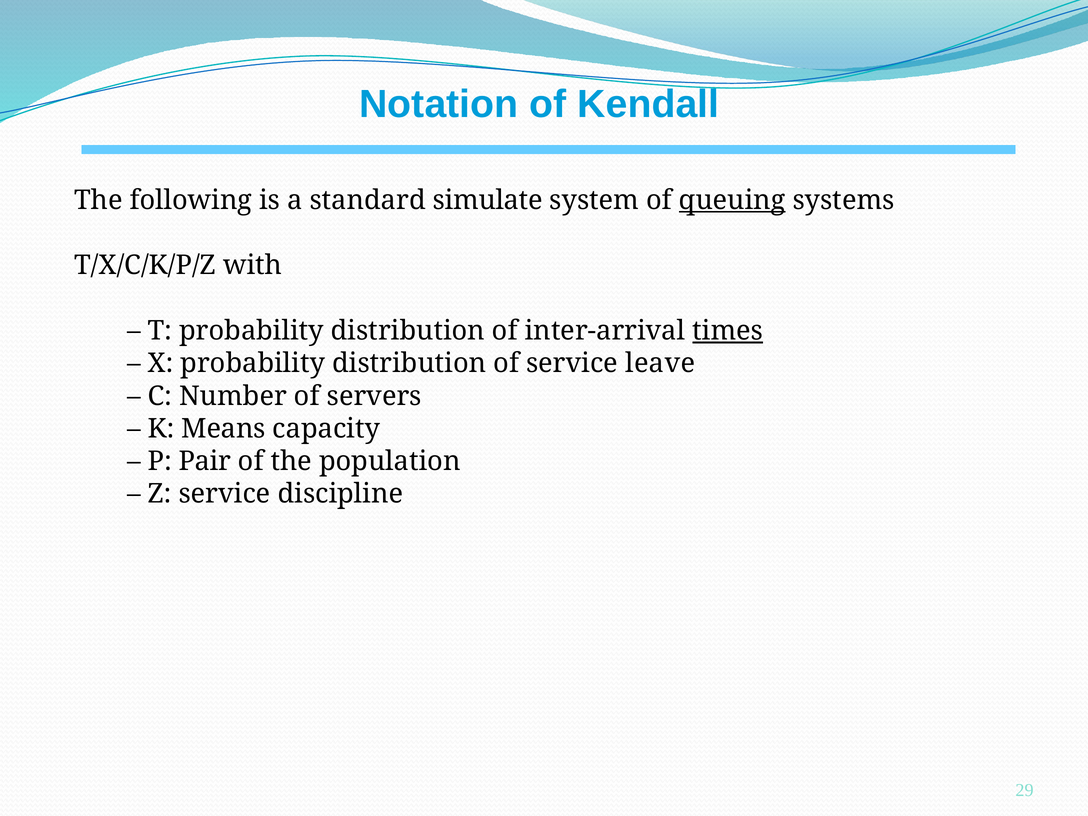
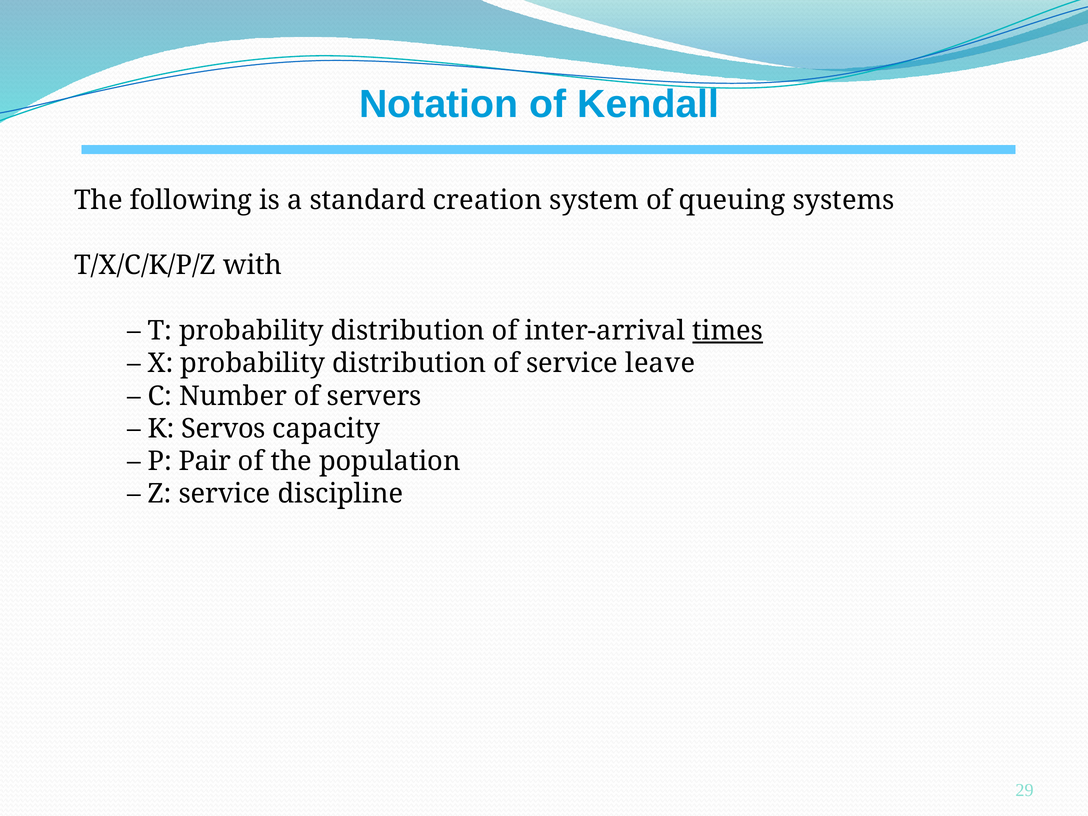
simulate: simulate -> creation (487, 200)
queuing underline: present -> none (732, 200)
Means: Means -> Servos (223, 429)
